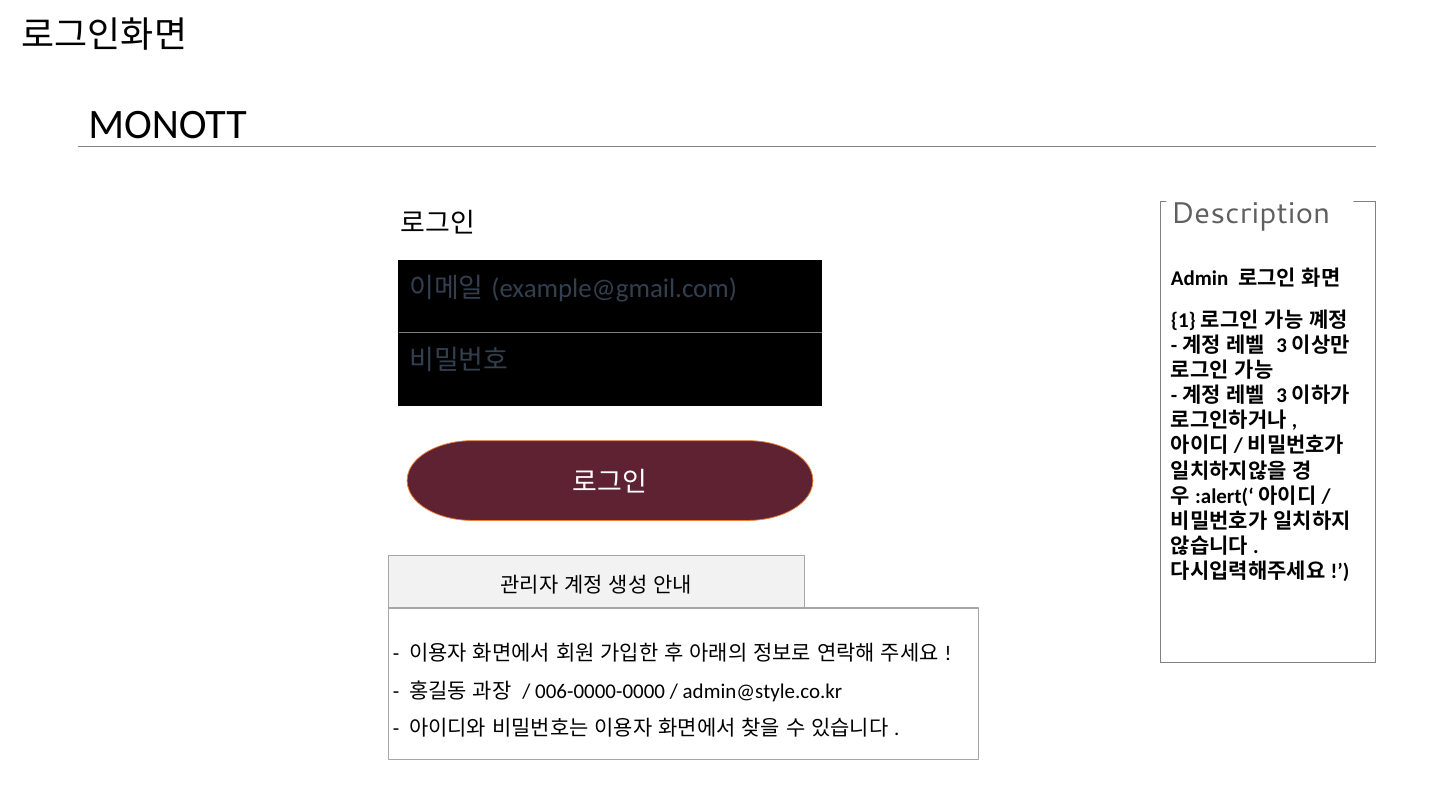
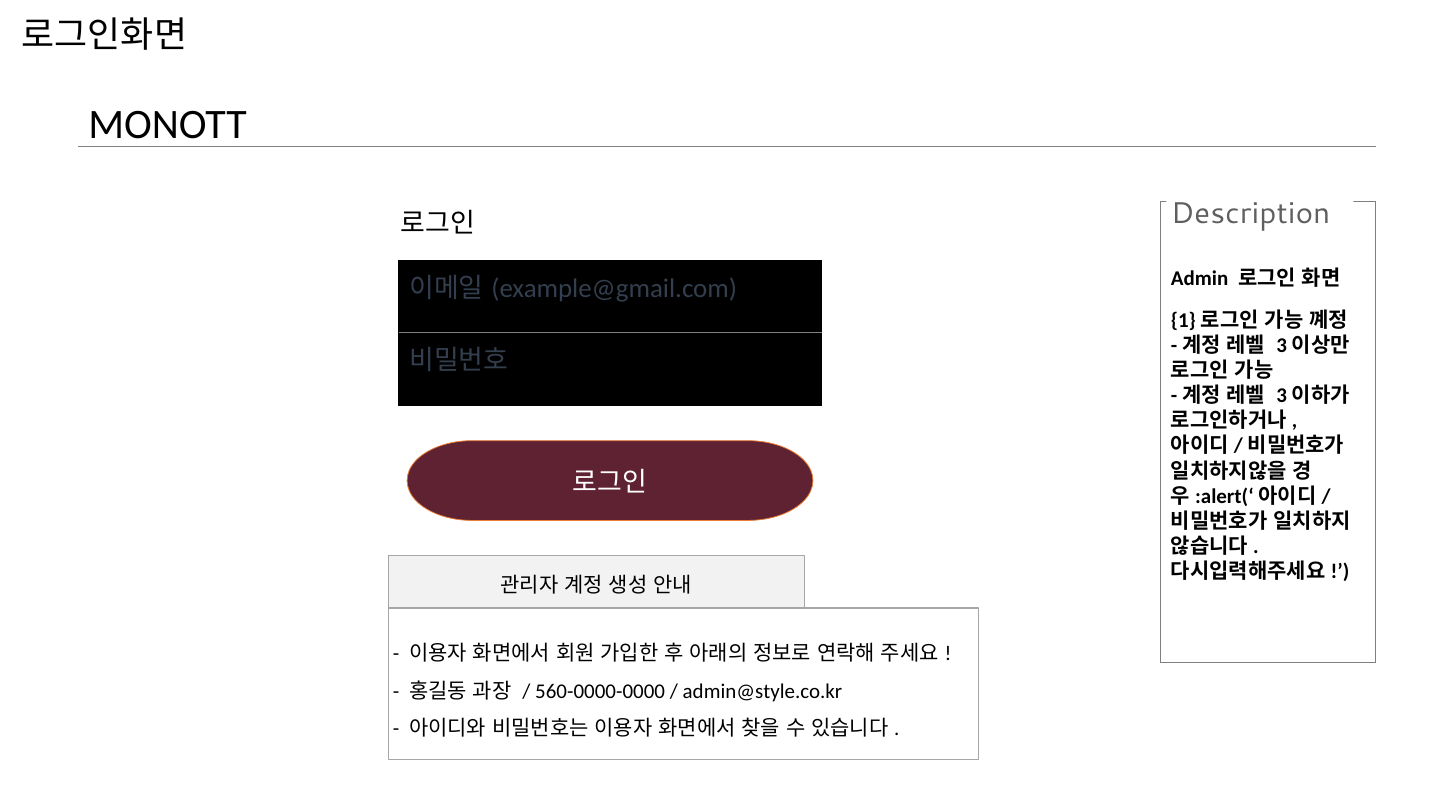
006-0000-0000: 006-0000-0000 -> 560-0000-0000 (600, 692)
